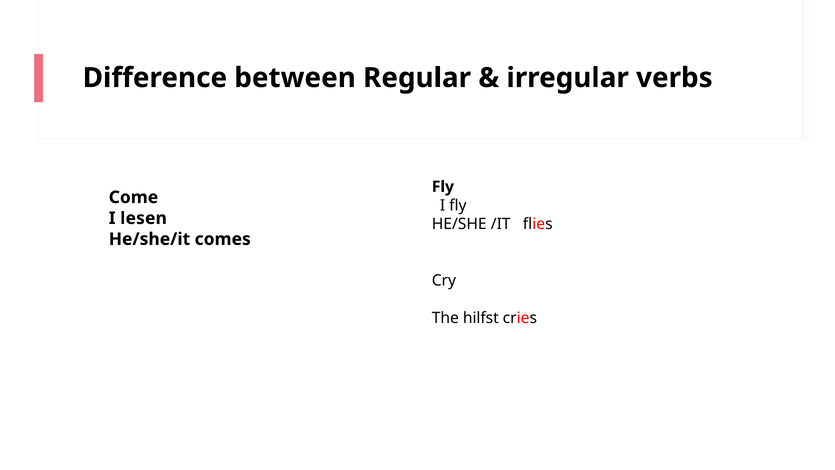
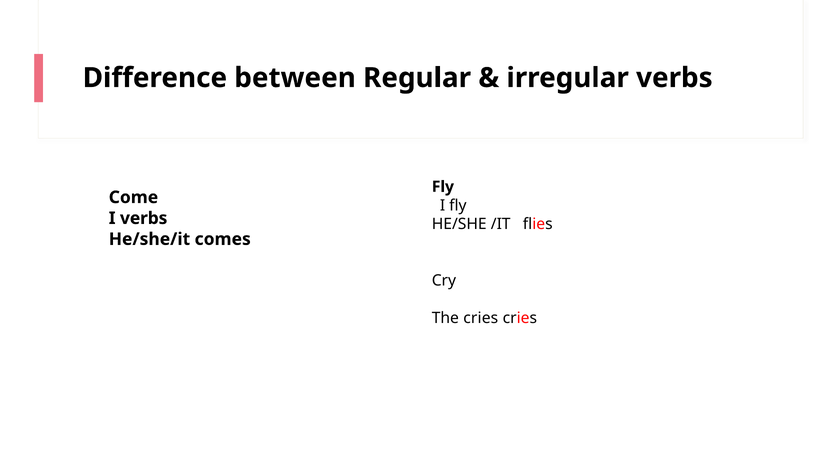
I lesen: lesen -> verbs (144, 218)
The hilfst: hilfst -> cries (481, 318)
